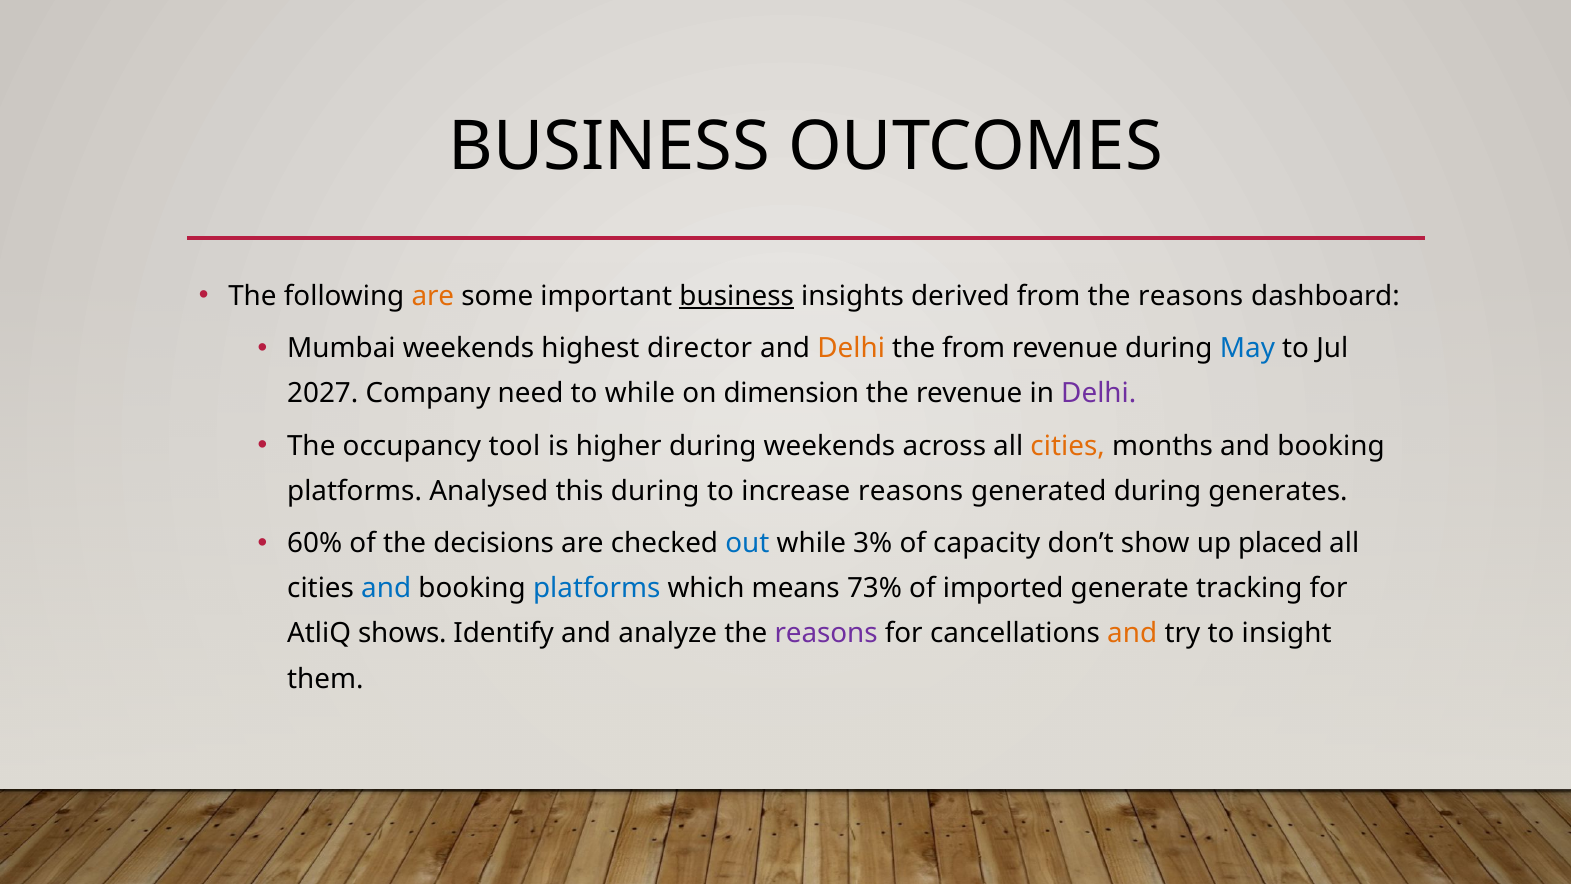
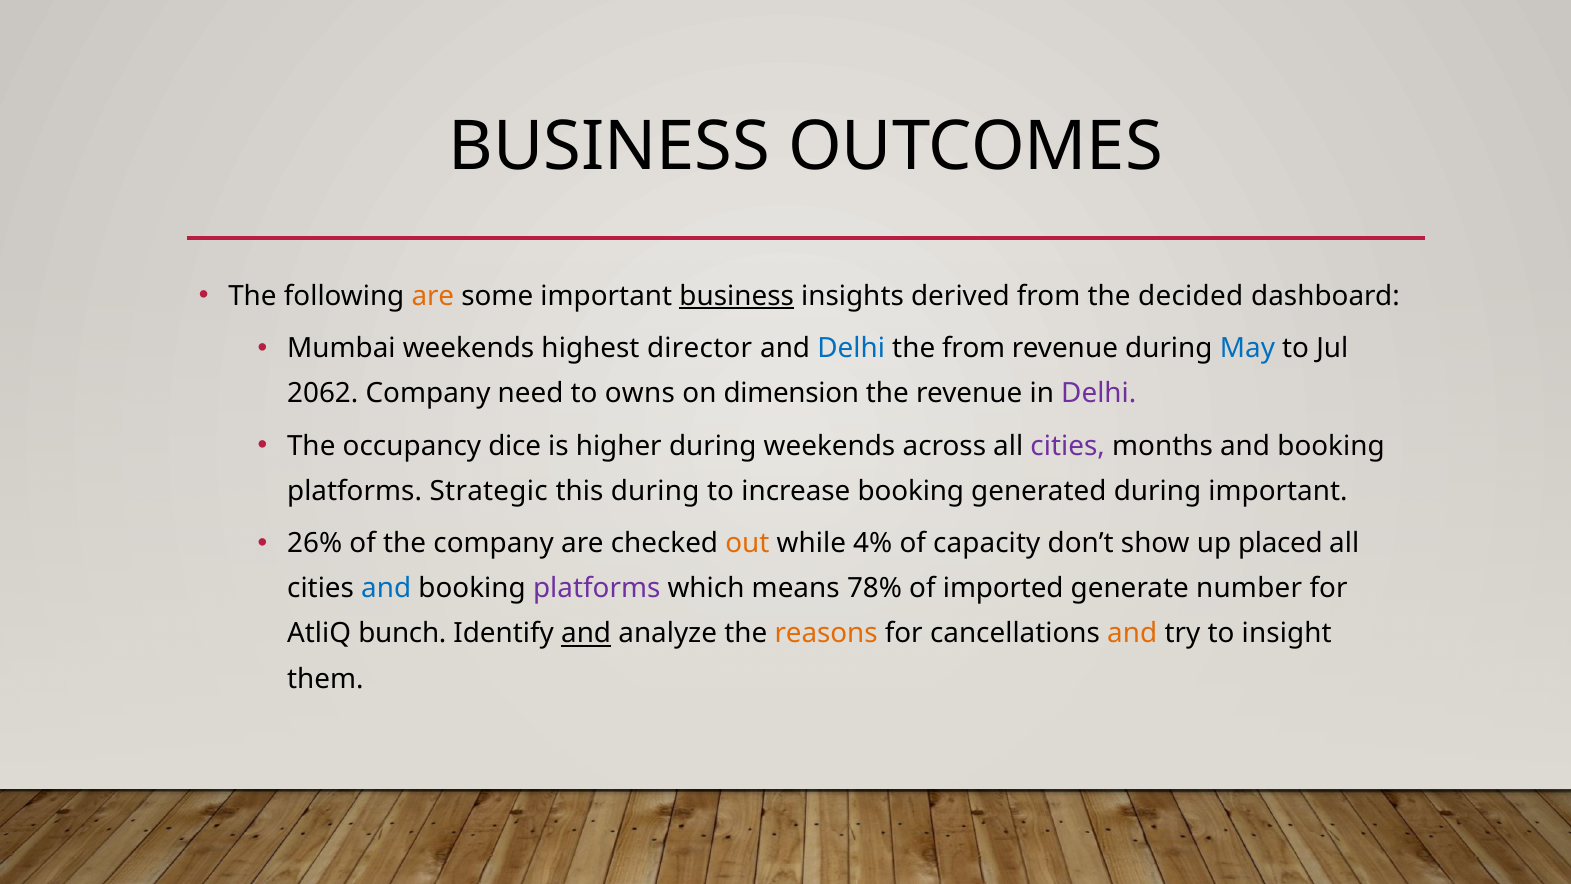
from the reasons: reasons -> decided (1191, 296)
Delhi colour: orange -> blue (851, 348)
2027: 2027 -> 2062 (323, 393)
to while: while -> owns (640, 393)
tool: tool -> dice (515, 446)
cities colour: orange -> purple (1068, 446)
Analysed: Analysed -> Strategic (489, 491)
increase reasons: reasons -> booking (911, 491)
during generates: generates -> important (1278, 491)
60%: 60% -> 26% (315, 543)
the decisions: decisions -> company (494, 543)
out colour: blue -> orange (747, 543)
3%: 3% -> 4% (873, 543)
platforms colour: blue -> purple (597, 588)
73%: 73% -> 78% (874, 588)
tracking: tracking -> number (1249, 588)
shows: shows -> bunch (402, 634)
and underline: none -> present (586, 634)
reasons colour: purple -> orange (826, 634)
